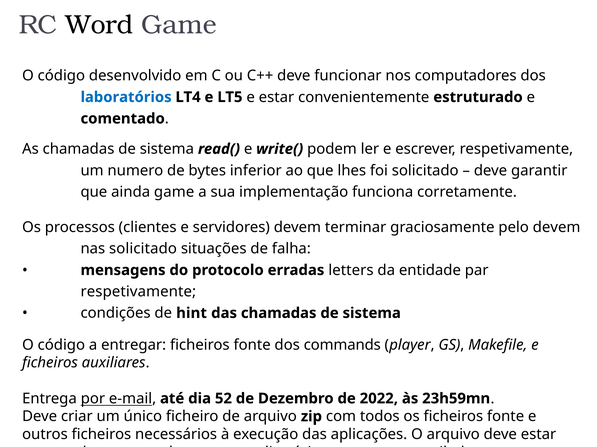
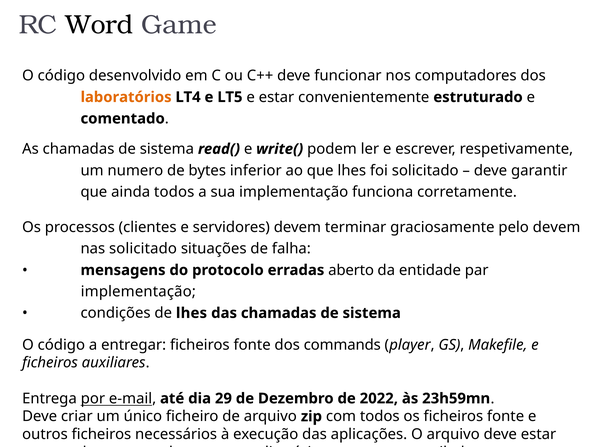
laboratórios colour: blue -> orange (126, 97)
ainda game: game -> todos (174, 192)
erradas letters: letters -> aberto (351, 271)
respetivamente: respetivamente -> implementação (138, 292)
de hint: hint -> lhes (192, 314)
52: 52 -> 29 (223, 399)
